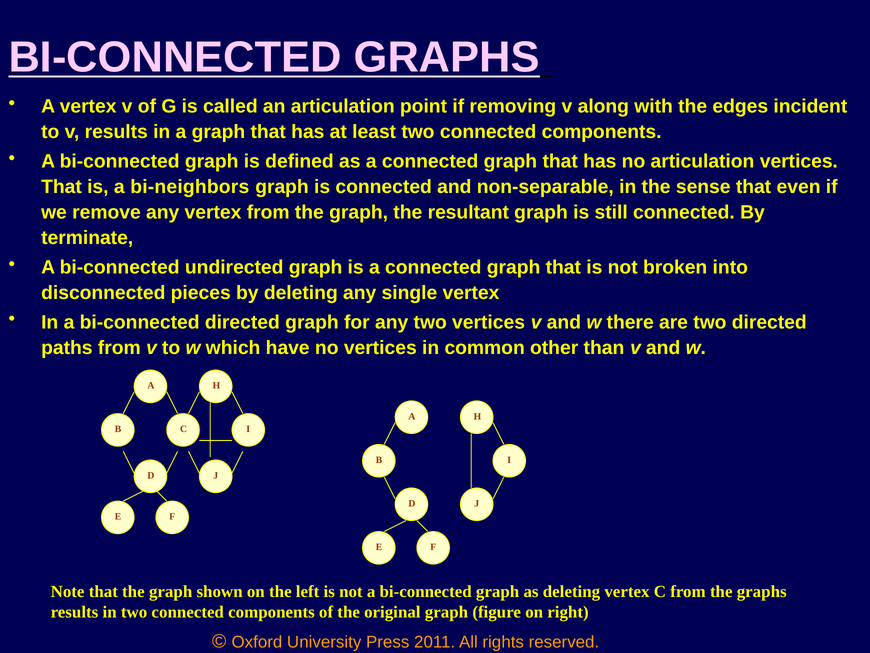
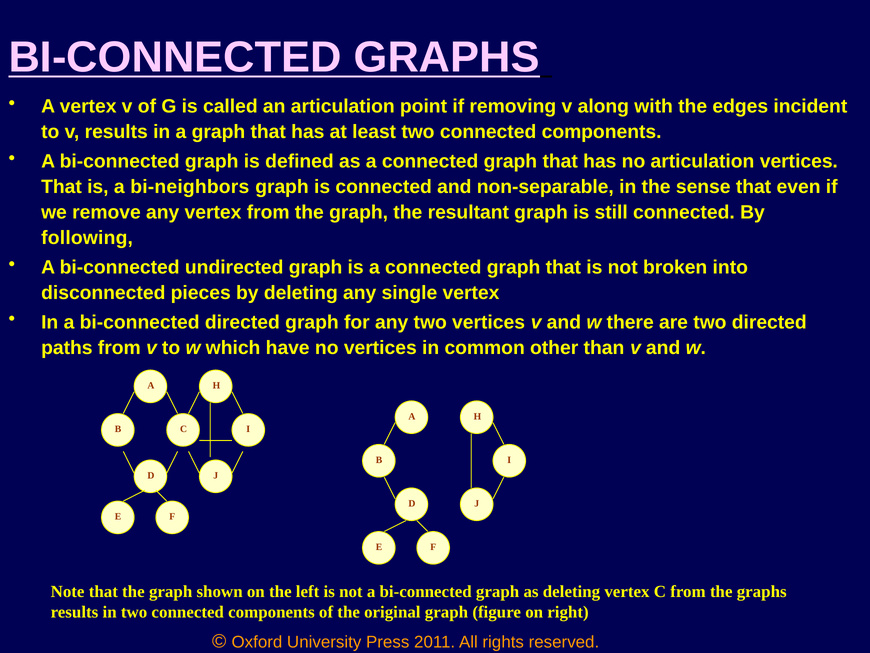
terminate: terminate -> following (87, 238)
